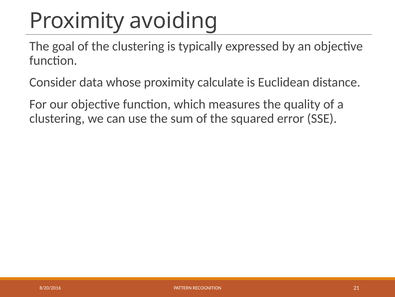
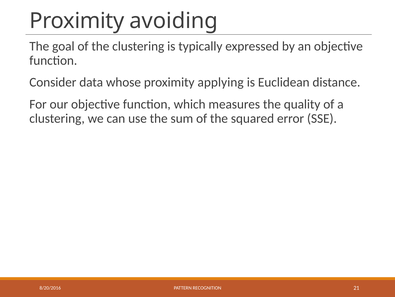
calculate: calculate -> applying (221, 82)
